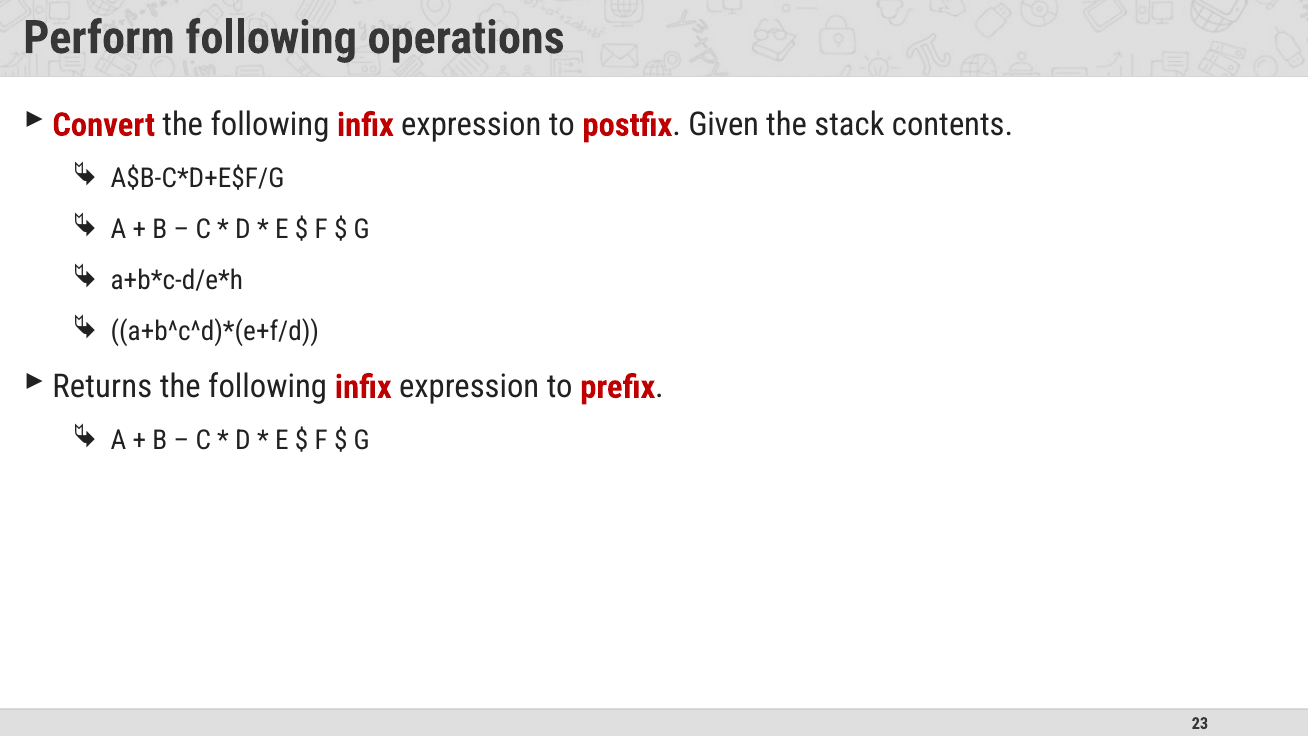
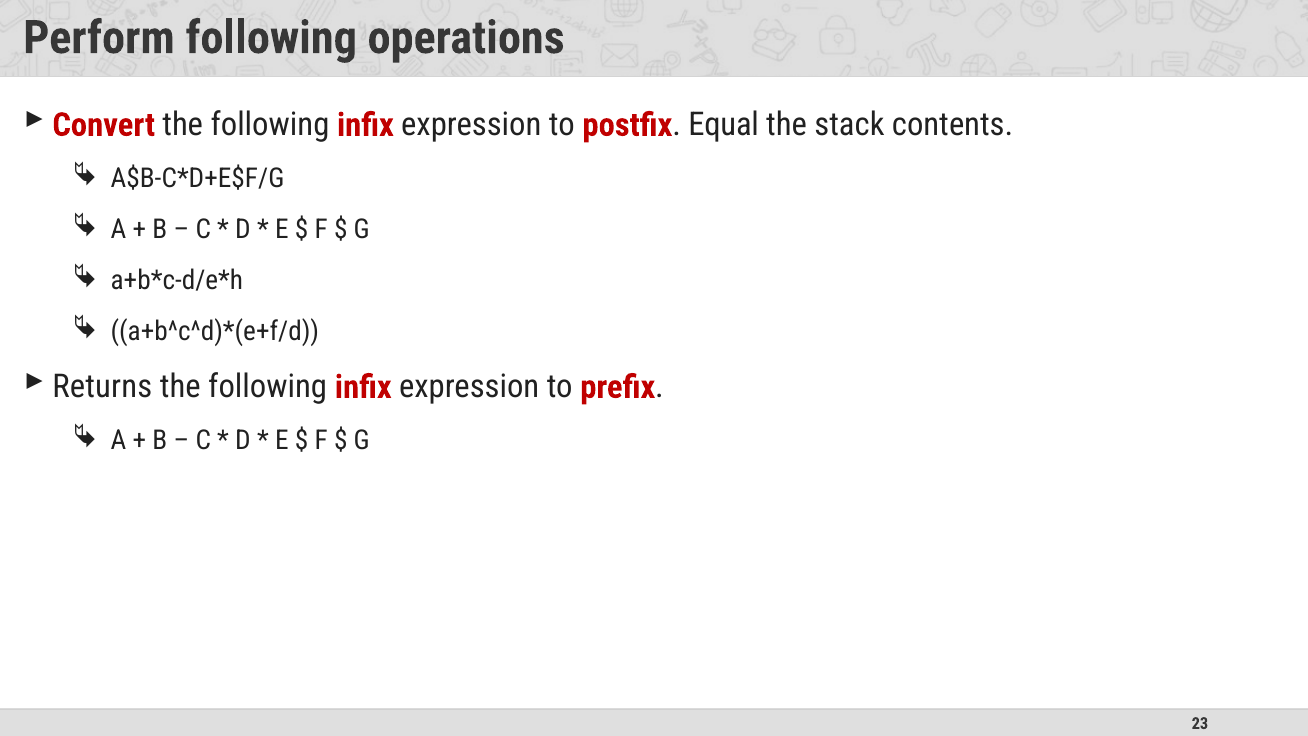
Given: Given -> Equal (724, 125)
